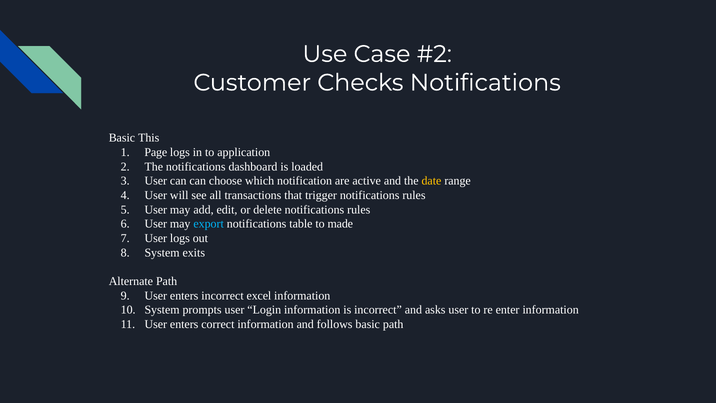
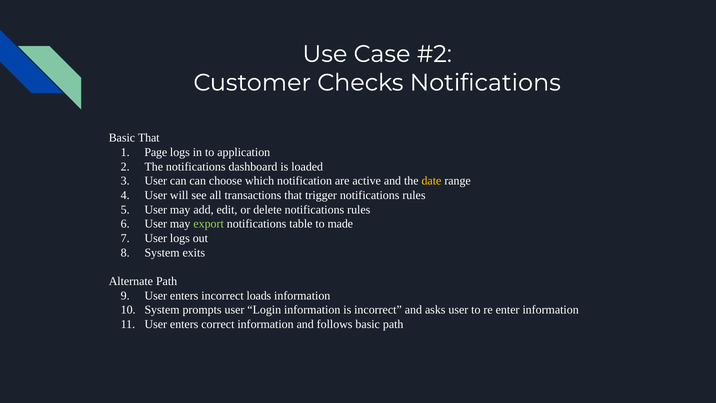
Basic This: This -> That (149, 138)
export colour: light blue -> light green (209, 224)
excel: excel -> loads (259, 295)
